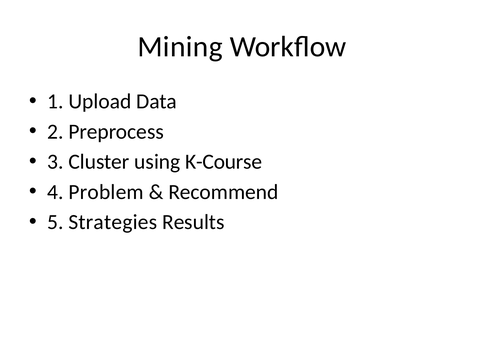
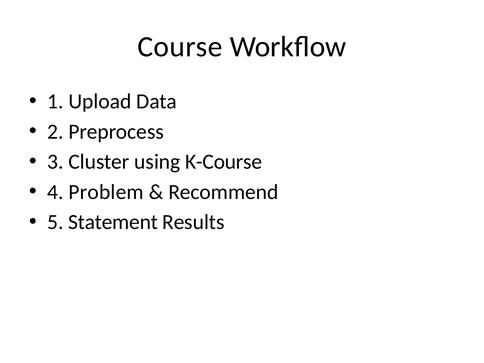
Mining: Mining -> Course (180, 47)
Strategies: Strategies -> Statement (113, 222)
